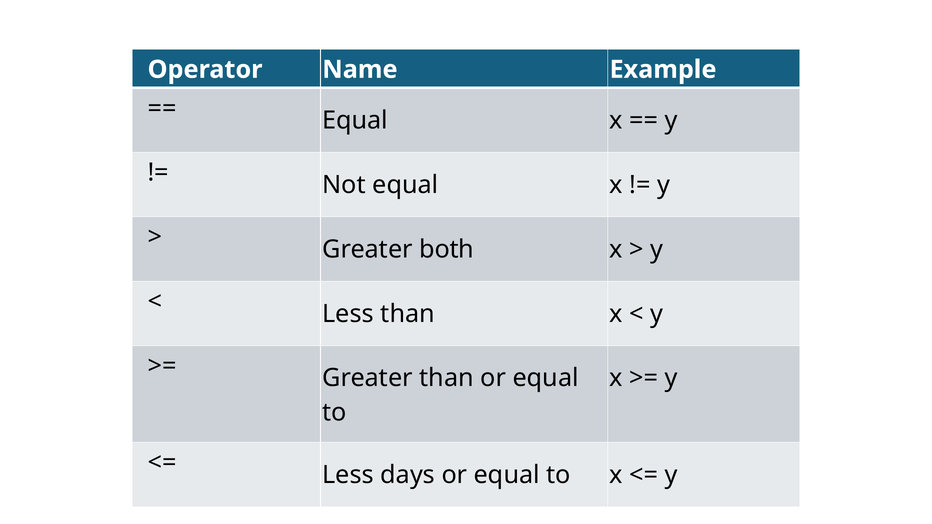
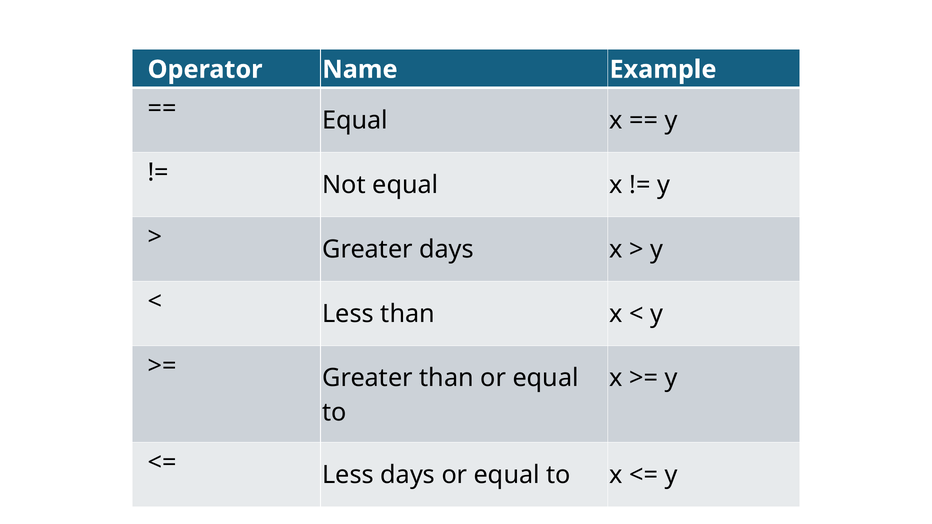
Greater both: both -> days (447, 249)
